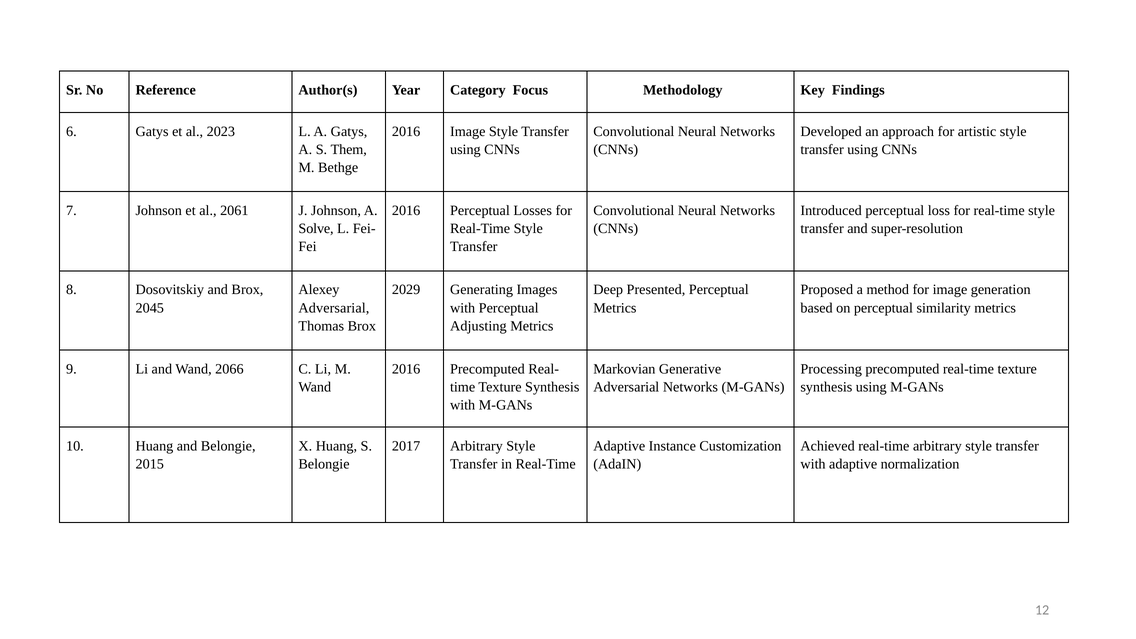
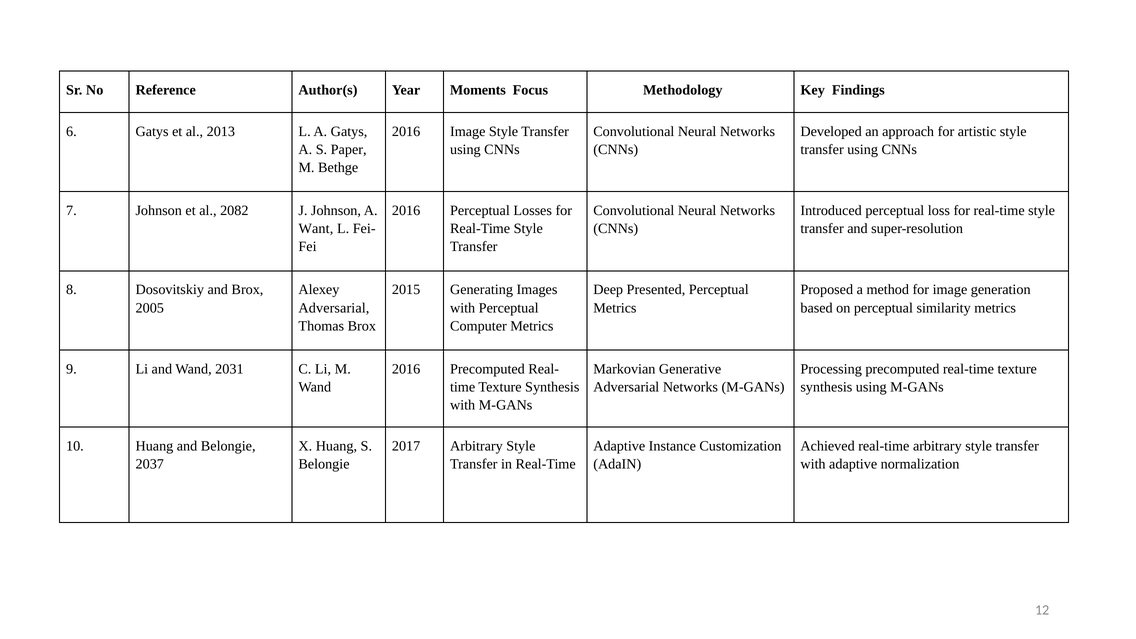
Category: Category -> Moments (478, 90)
2023: 2023 -> 2013 (221, 131)
Them: Them -> Paper (349, 149)
2061: 2061 -> 2082 (234, 211)
Solve: Solve -> Want (316, 229)
2029: 2029 -> 2015 (406, 290)
2045: 2045 -> 2005 (150, 308)
Adjusting: Adjusting -> Computer (478, 326)
2066: 2066 -> 2031 (229, 369)
2015: 2015 -> 2037 (150, 464)
